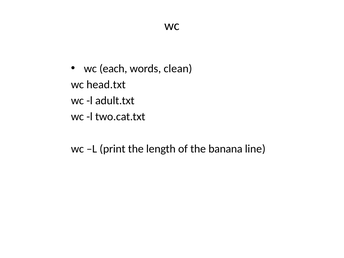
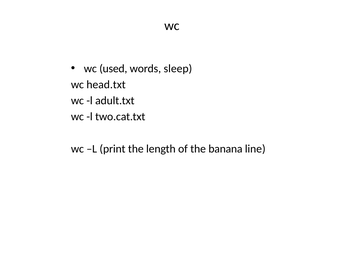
each: each -> used (113, 69)
clean: clean -> sleep (178, 69)
